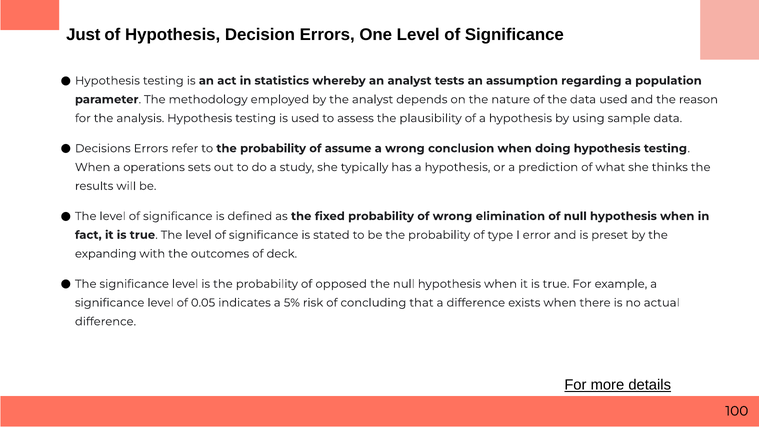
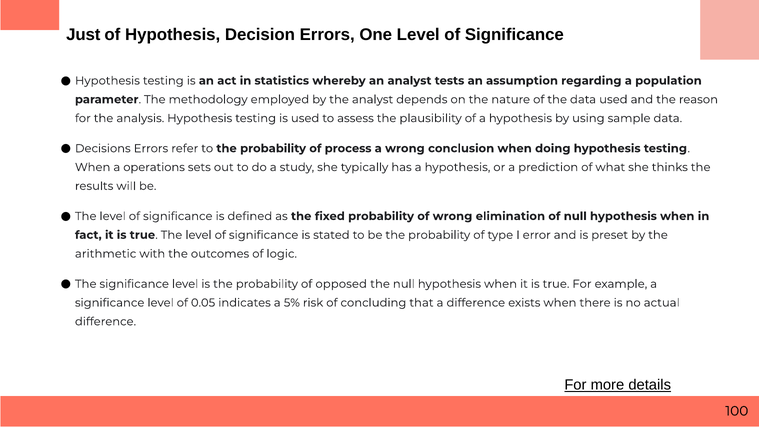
assume: assume -> process (348, 148)
expanding: expanding -> arithmetic (106, 254)
deck: deck -> logic (282, 254)
